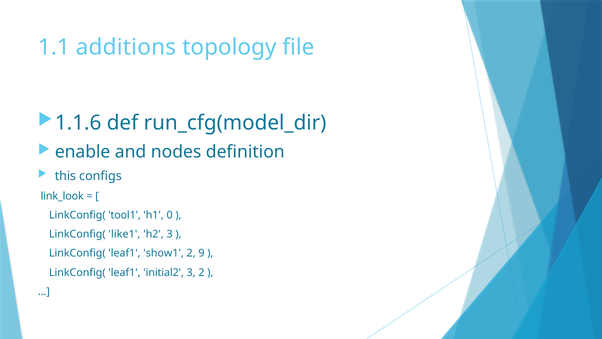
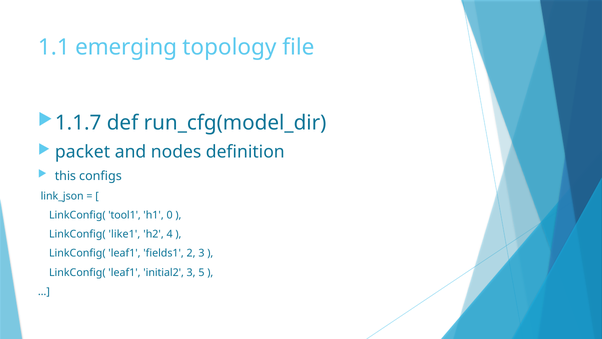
additions: additions -> emerging (126, 47)
1.1.6: 1.1.6 -> 1.1.7 (78, 123)
enable: enable -> packet (83, 152)
link_look: link_look -> link_json (62, 196)
h2 3: 3 -> 4 (170, 234)
show1: show1 -> fields1 (164, 253)
2 9: 9 -> 3 (201, 253)
3 2: 2 -> 5 (201, 272)
